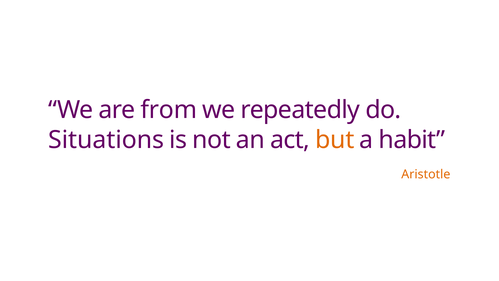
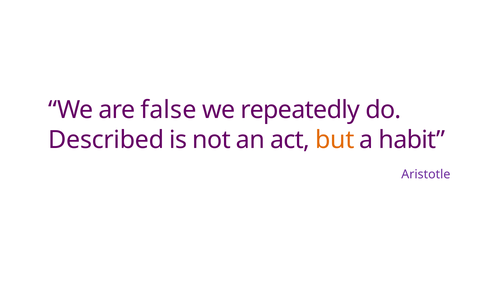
from: from -> false (169, 110)
Situations: Situations -> Described (106, 140)
Aristotle colour: orange -> purple (426, 174)
